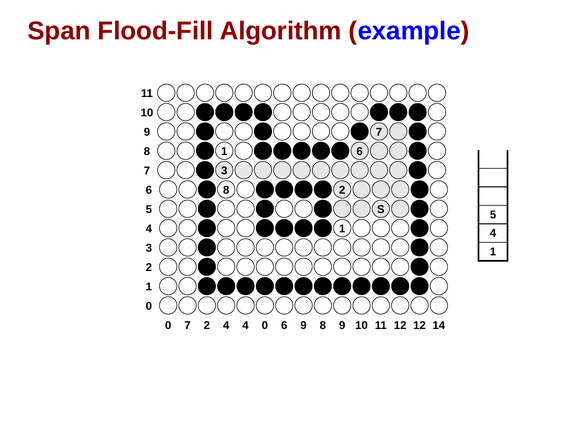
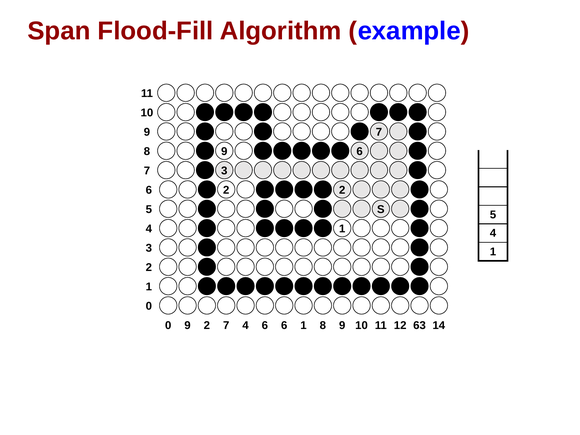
1: 1 -> 9 (224, 152)
6 8: 8 -> 2 (226, 190)
0 7: 7 -> 9 (188, 326)
2 4: 4 -> 7 (226, 326)
4 0: 0 -> 6 (265, 326)
6 9: 9 -> 1 (304, 326)
12 12: 12 -> 63 (420, 326)
